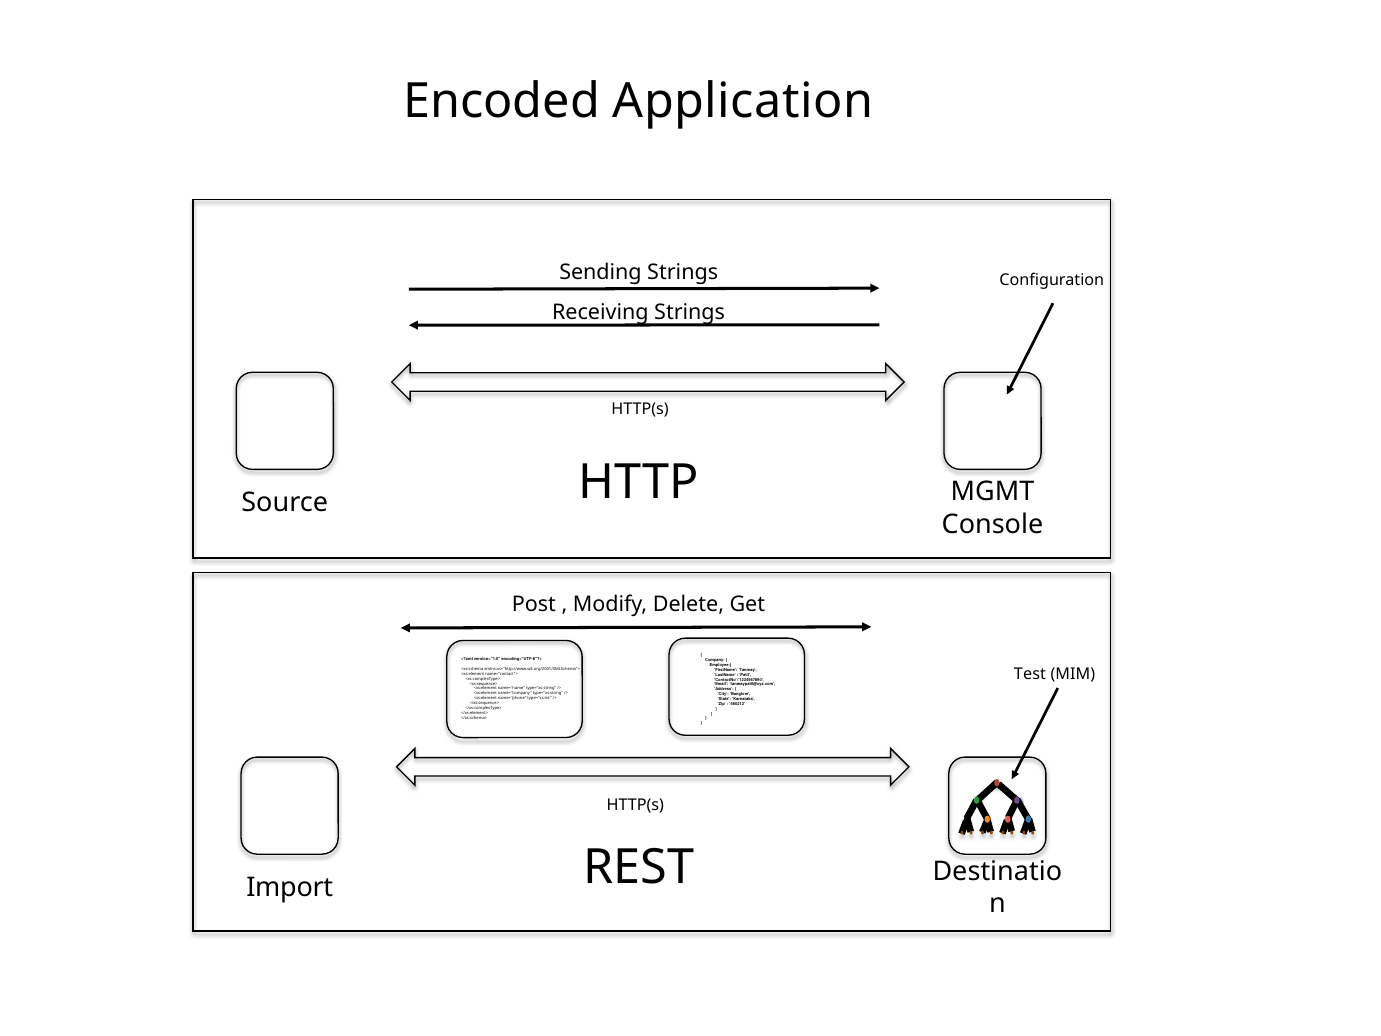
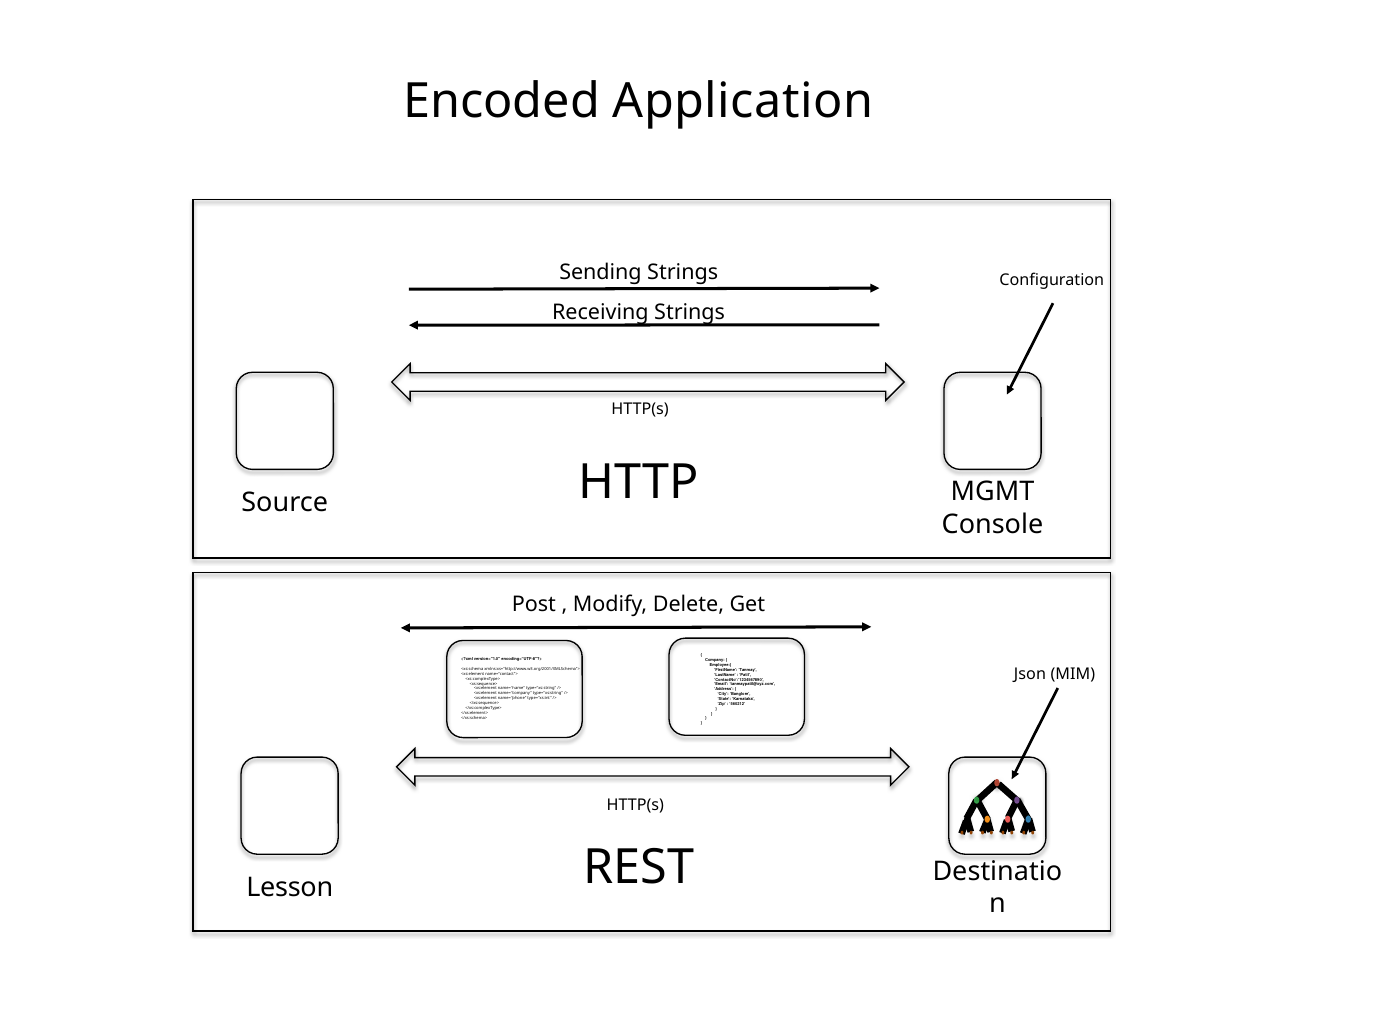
Test: Test -> Json (1030, 674)
Import: Import -> Lesson (290, 887)
